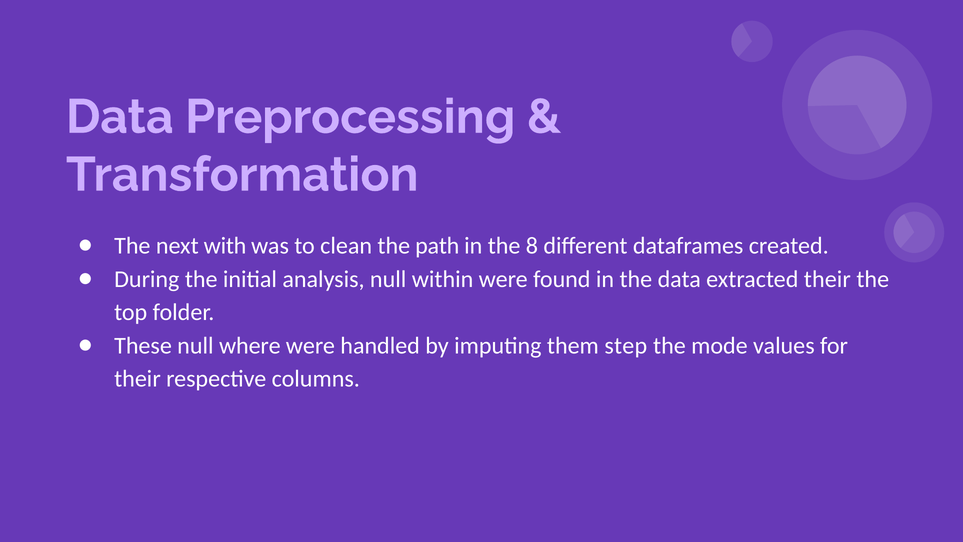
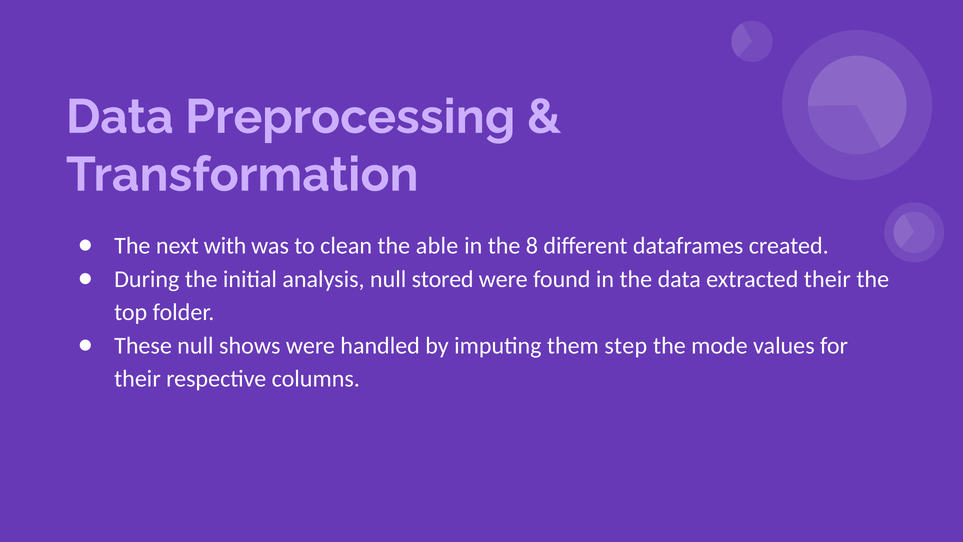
path: path -> able (437, 246)
within: within -> stored (443, 279)
where: where -> shows (250, 345)
